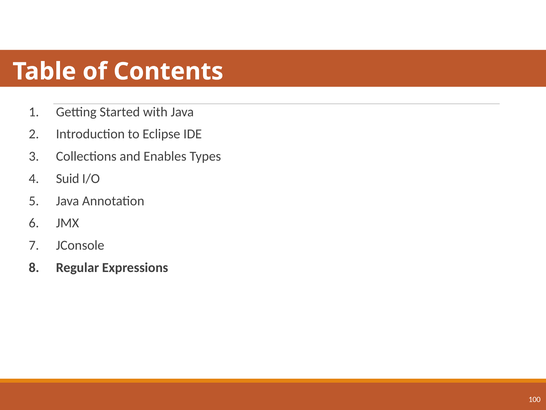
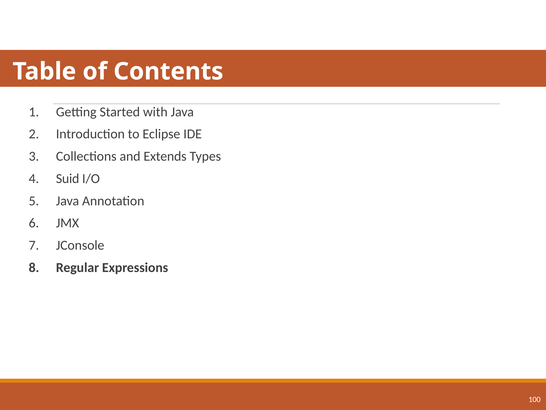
Enables: Enables -> Extends (165, 156)
